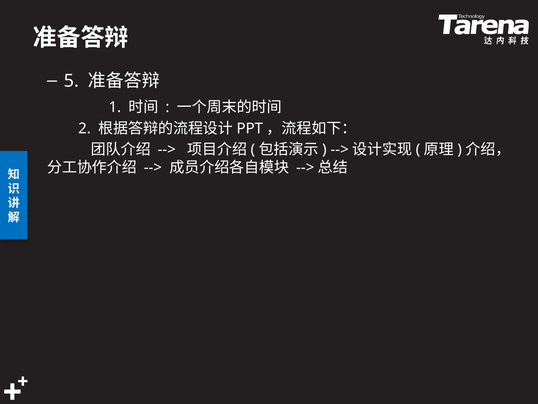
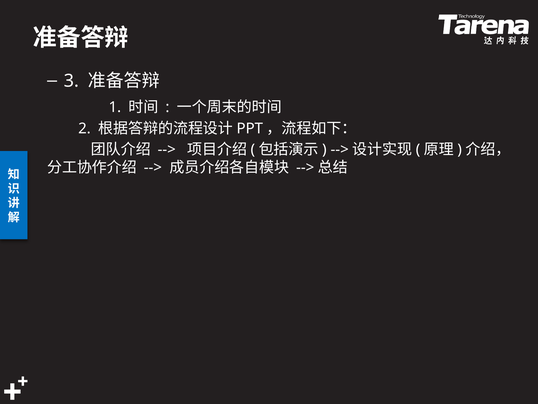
5: 5 -> 3 (71, 81)
